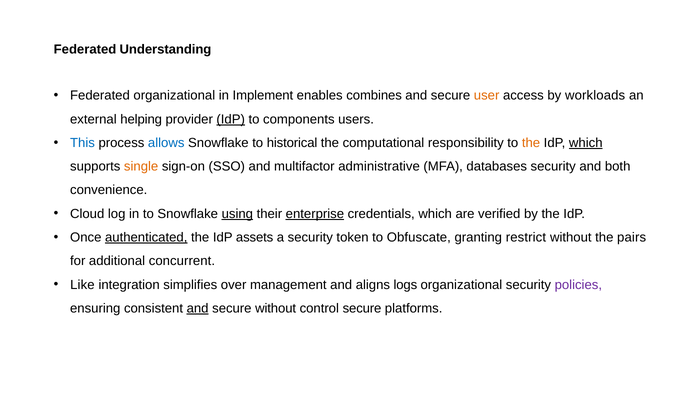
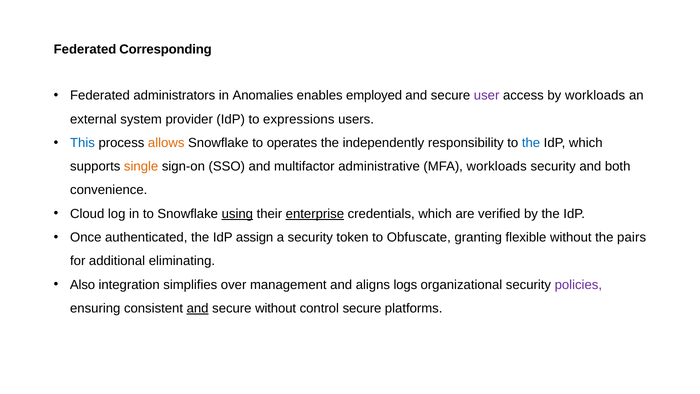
Understanding: Understanding -> Corresponding (166, 49)
Federated organizational: organizational -> administrators (174, 96)
Implement: Implement -> Anomalies (263, 96)
combines: combines -> employed (374, 96)
user colour: orange -> purple (487, 96)
helping: helping -> system (141, 119)
IdP underline: present -> none (231, 119)
components: components -> expressions (299, 119)
allows colour: blue -> orange (166, 143)
historical: historical -> operates (292, 143)
computational: computational -> independently (383, 143)
the colour: orange -> blue (531, 143)
which underline: present -> none (586, 143)
MFA databases: databases -> workloads (497, 166)
authenticated underline: present -> none (146, 237)
assets: assets -> assign (255, 237)
restrict: restrict -> flexible (526, 237)
concurrent: concurrent -> eliminating (182, 261)
Like: Like -> Also (83, 285)
